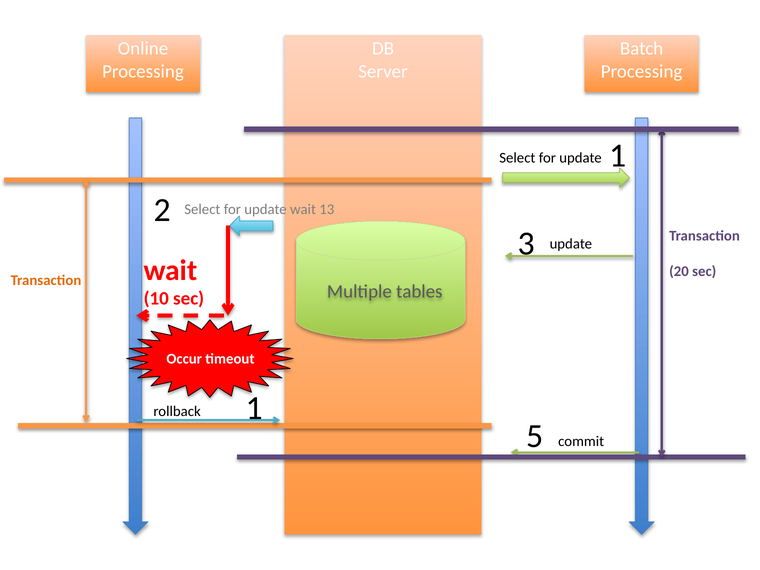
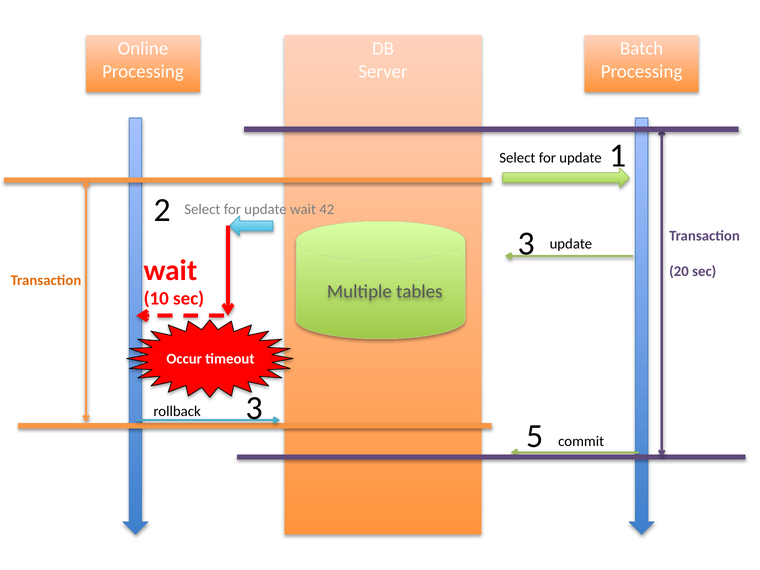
13: 13 -> 42 (327, 209)
rollback 1: 1 -> 3 (254, 408)
